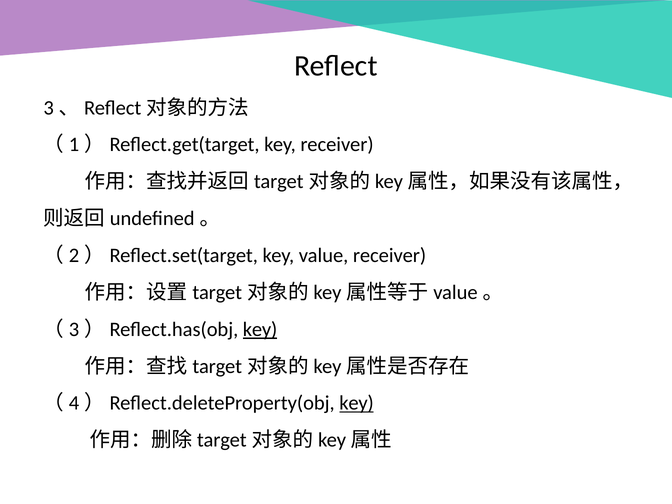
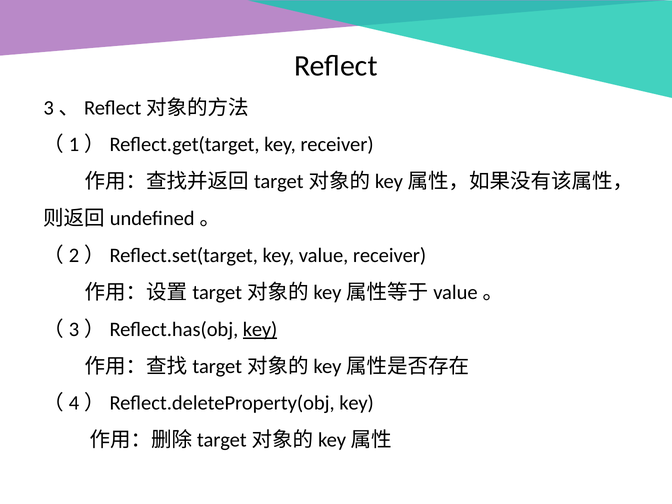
key underline: present -> none (357, 403)
